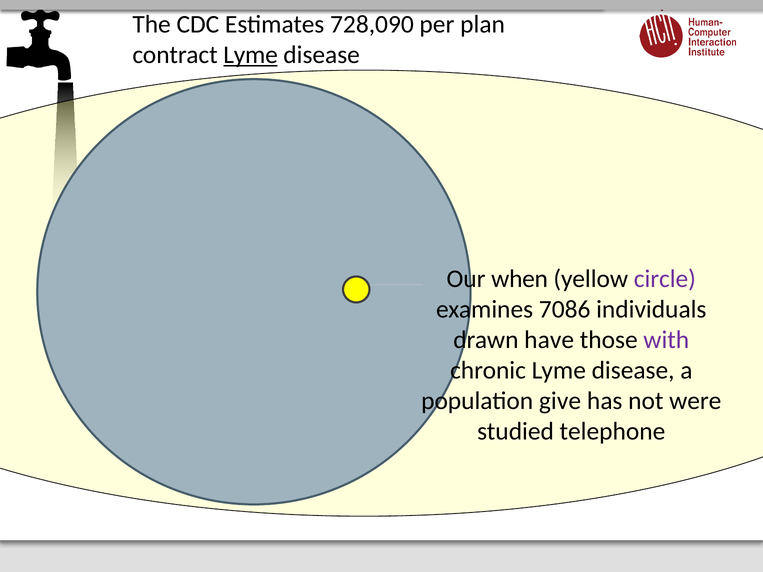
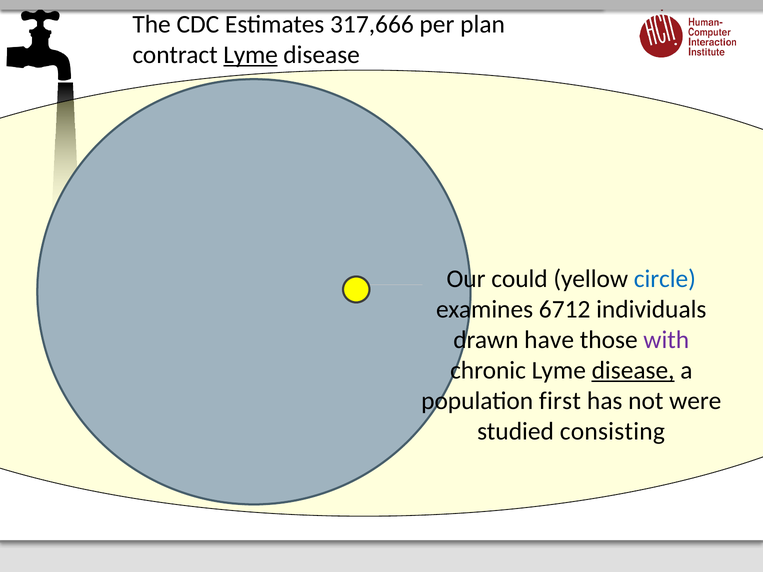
728,090: 728,090 -> 317,666 (372, 24)
when: when -> could (520, 279)
circle colour: purple -> blue (665, 279)
7086: 7086 -> 6712 (565, 310)
disease underline: none -> present (633, 371)
give: give -> first (560, 401)
telephone: telephone -> consisting (612, 432)
